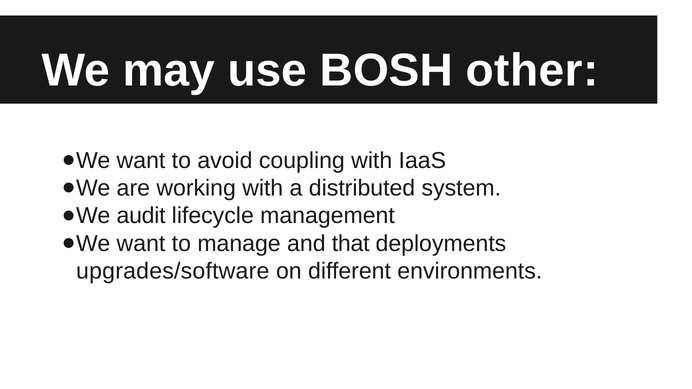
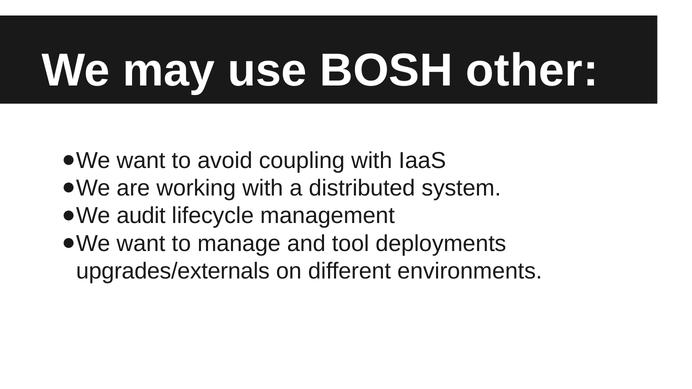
that: that -> tool (351, 244)
upgrades/software: upgrades/software -> upgrades/externals (173, 271)
